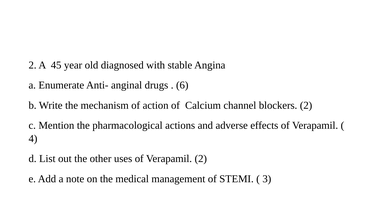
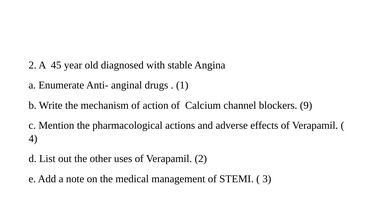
6: 6 -> 1 (182, 85)
blockers 2: 2 -> 9 (306, 105)
